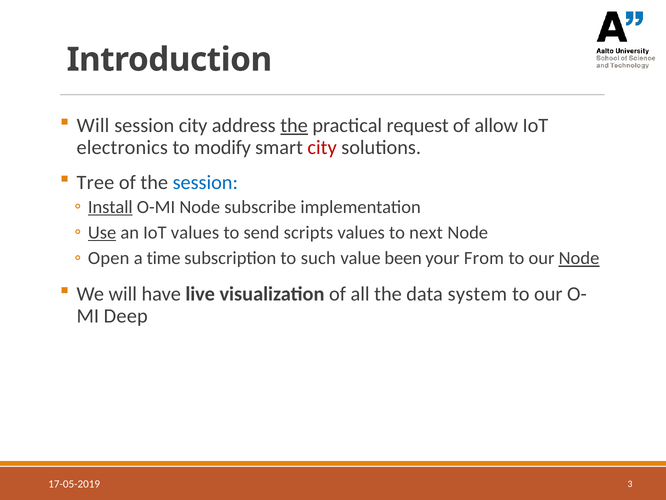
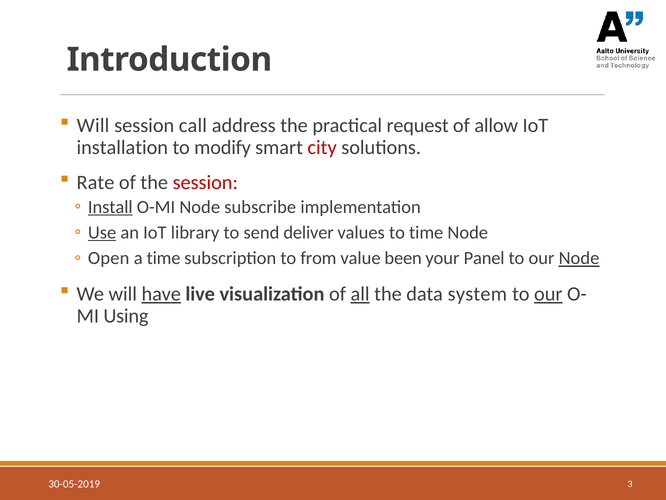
session city: city -> call (193, 125)
the underline: present -> none (294, 125)
electronics: electronics -> installation (122, 147)
Tree: Tree -> Rate (95, 182)
session colour: blue -> red (205, 182)
IoT values: values -> library (195, 232)
scripts: scripts -> deliver (309, 232)
to next: next -> time (426, 232)
such: such -> from (318, 258)
From: From -> Panel (484, 258)
have underline: none -> present (161, 294)
all underline: none -> present (360, 294)
our underline: none -> present (548, 294)
Deep: Deep -> Using (126, 316)
17-05-2019: 17-05-2019 -> 30-05-2019 (74, 484)
